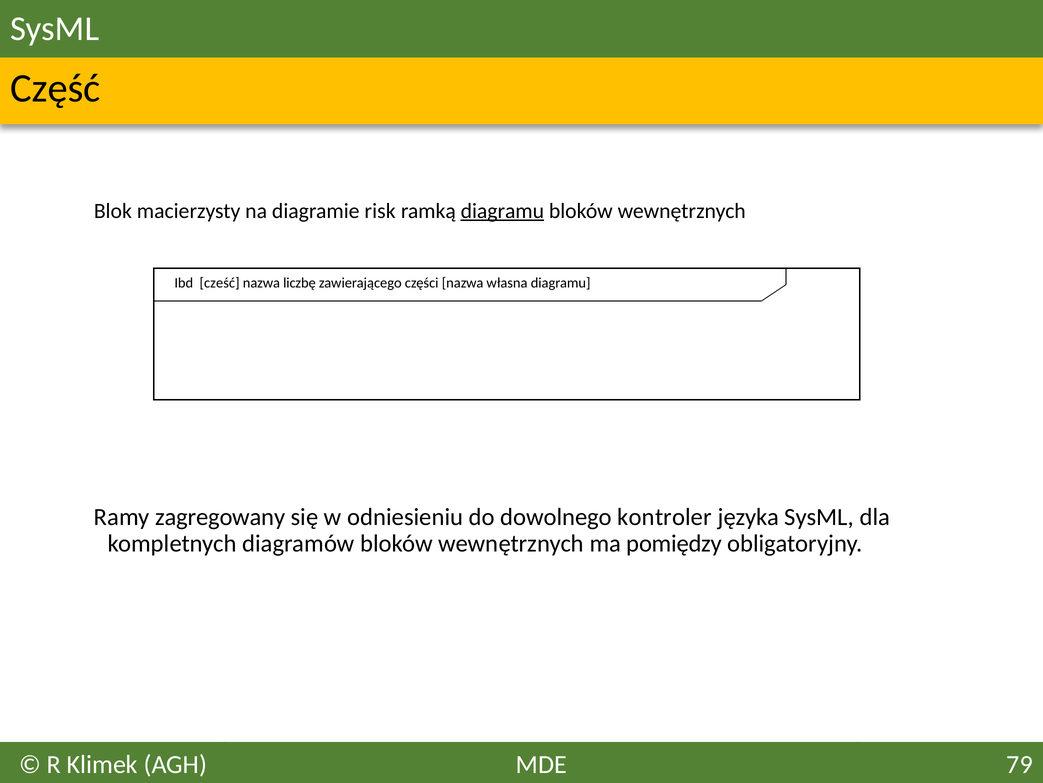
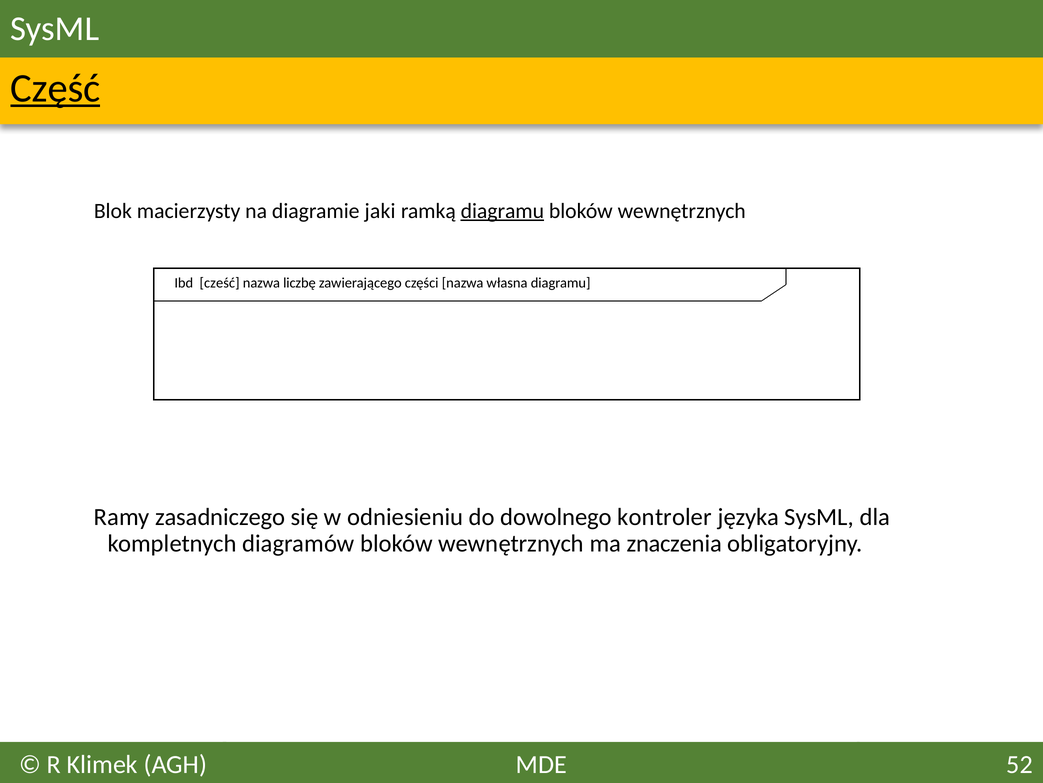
Część underline: none -> present (55, 88)
risk: risk -> jaki (380, 211)
zagregowany: zagregowany -> zasadniczego (220, 516)
pomiędzy: pomiędzy -> znaczenia (674, 543)
79: 79 -> 52 (1020, 764)
